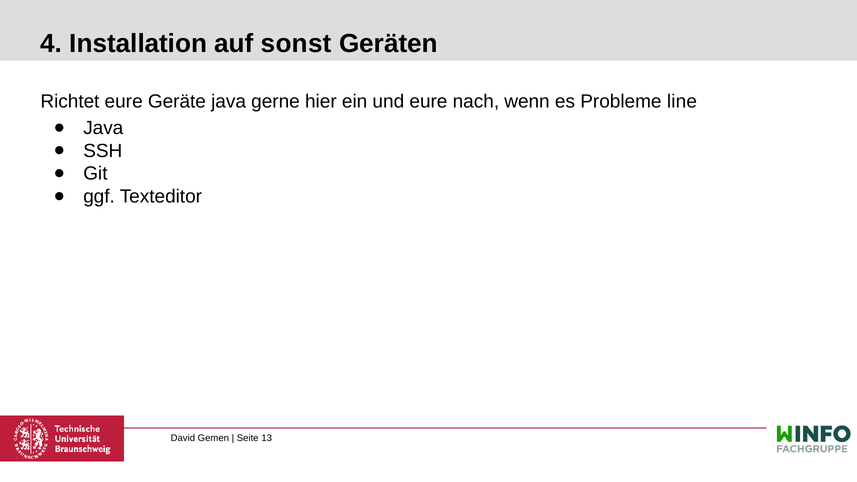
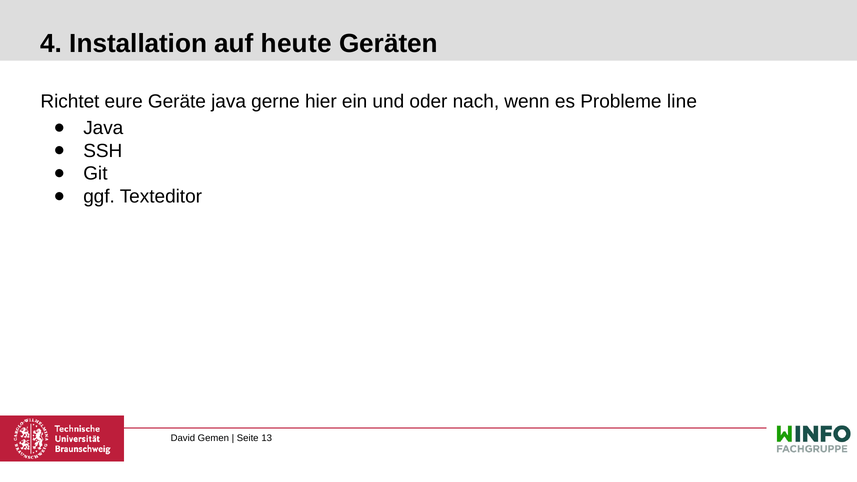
sonst: sonst -> heute (296, 44)
und eure: eure -> oder (428, 101)
